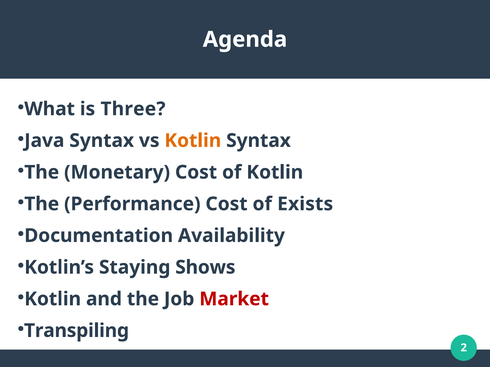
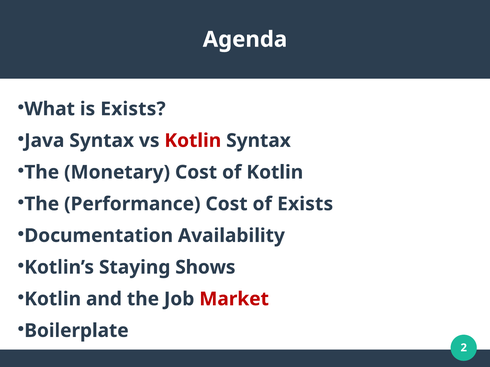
is Three: Three -> Exists (133, 109)
Kotlin colour: orange -> red (193, 141)
Transpiling: Transpiling -> Boilerplate (76, 331)
